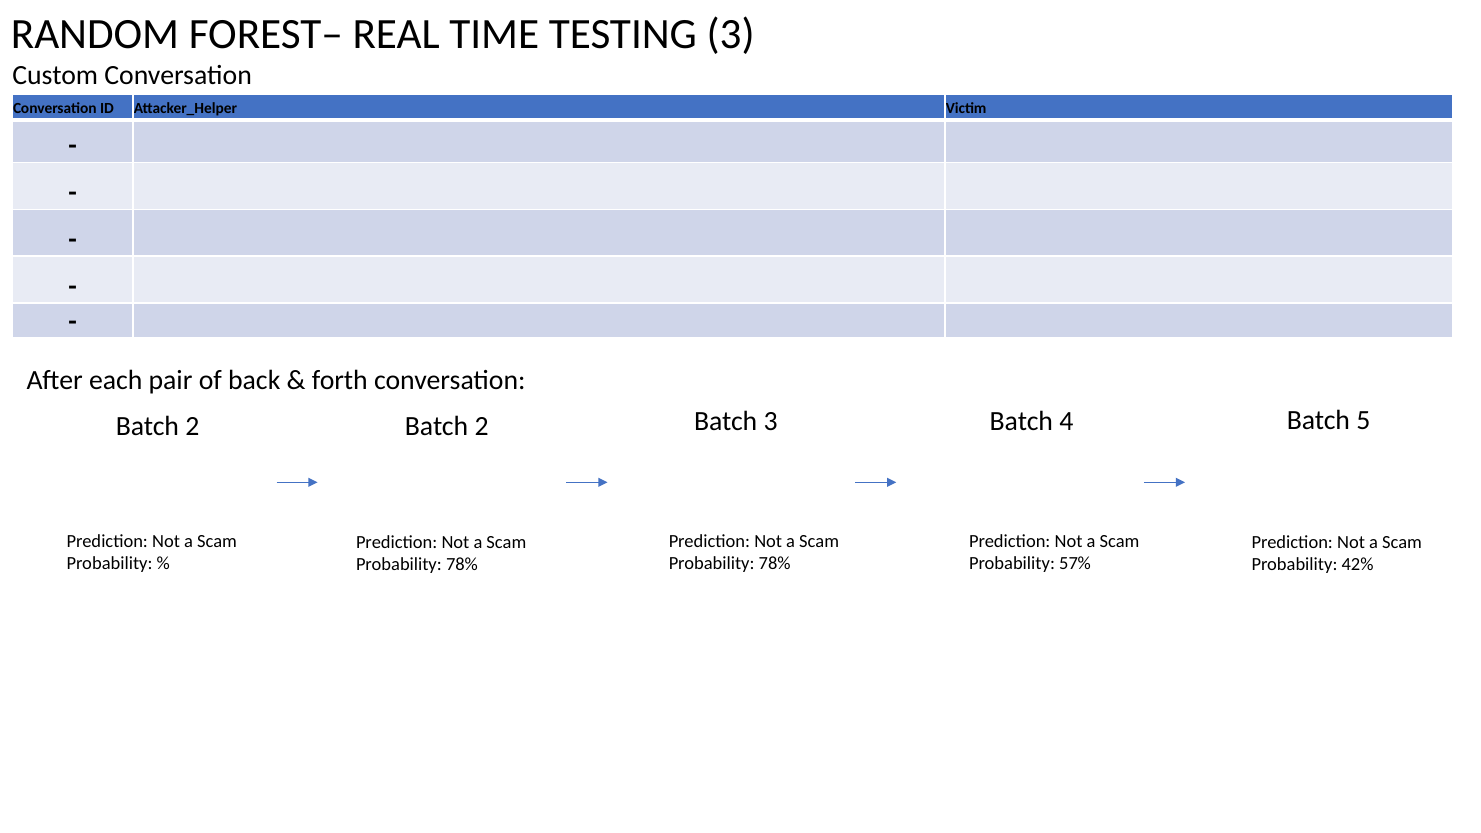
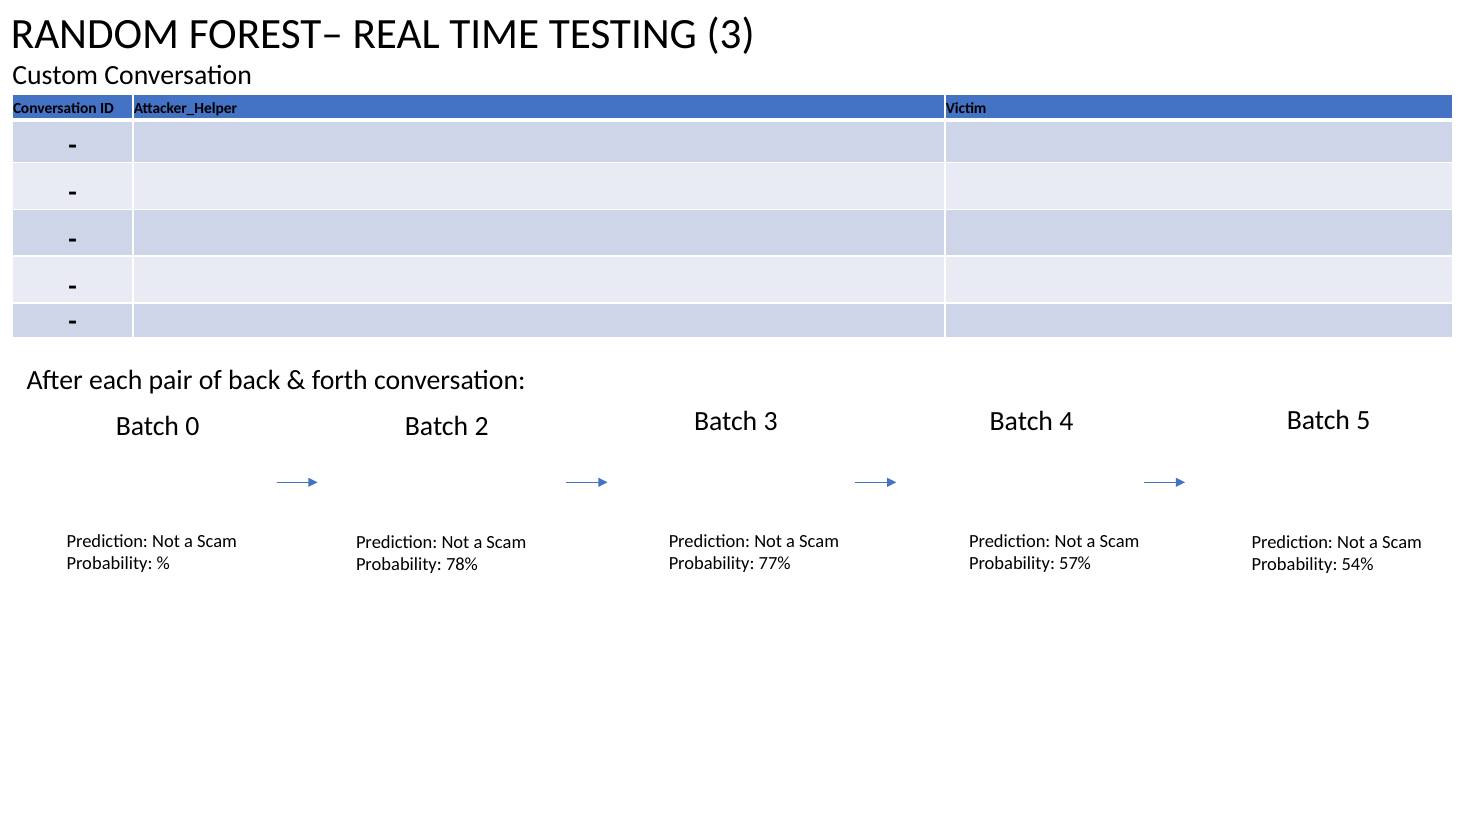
2: 2 -> 0 (192, 426)
78%: 78% -> 77% (775, 563)
42%: 42% -> 54% (1358, 565)
